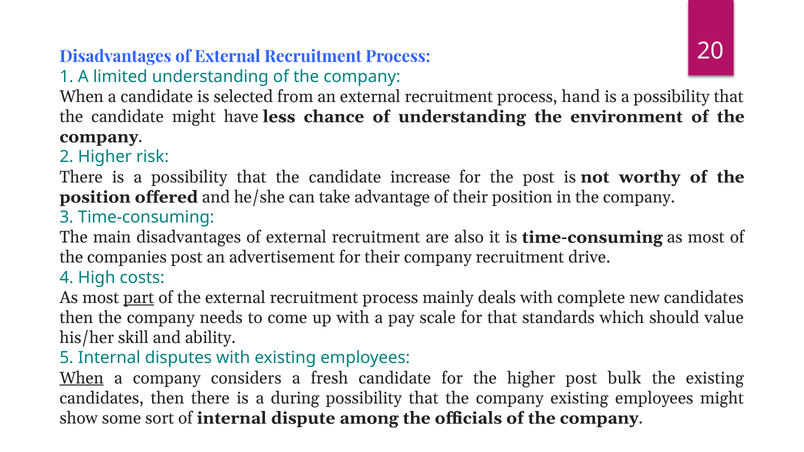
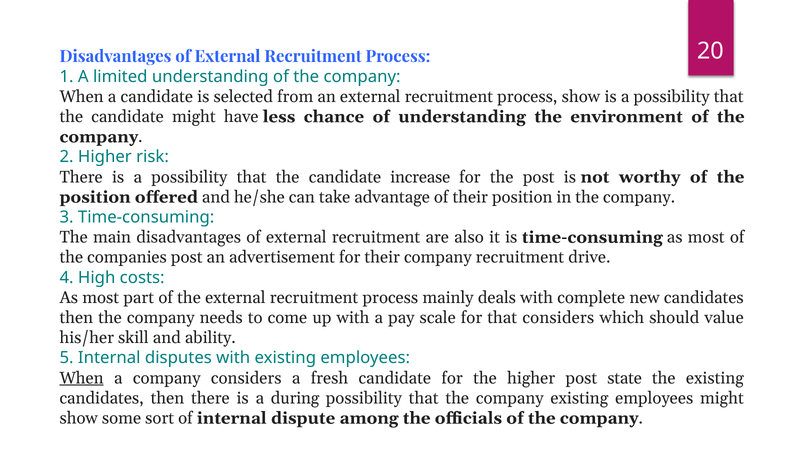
process hand: hand -> show (581, 97)
part underline: present -> none (139, 298)
that standards: standards -> considers (558, 318)
bulk: bulk -> state (625, 378)
